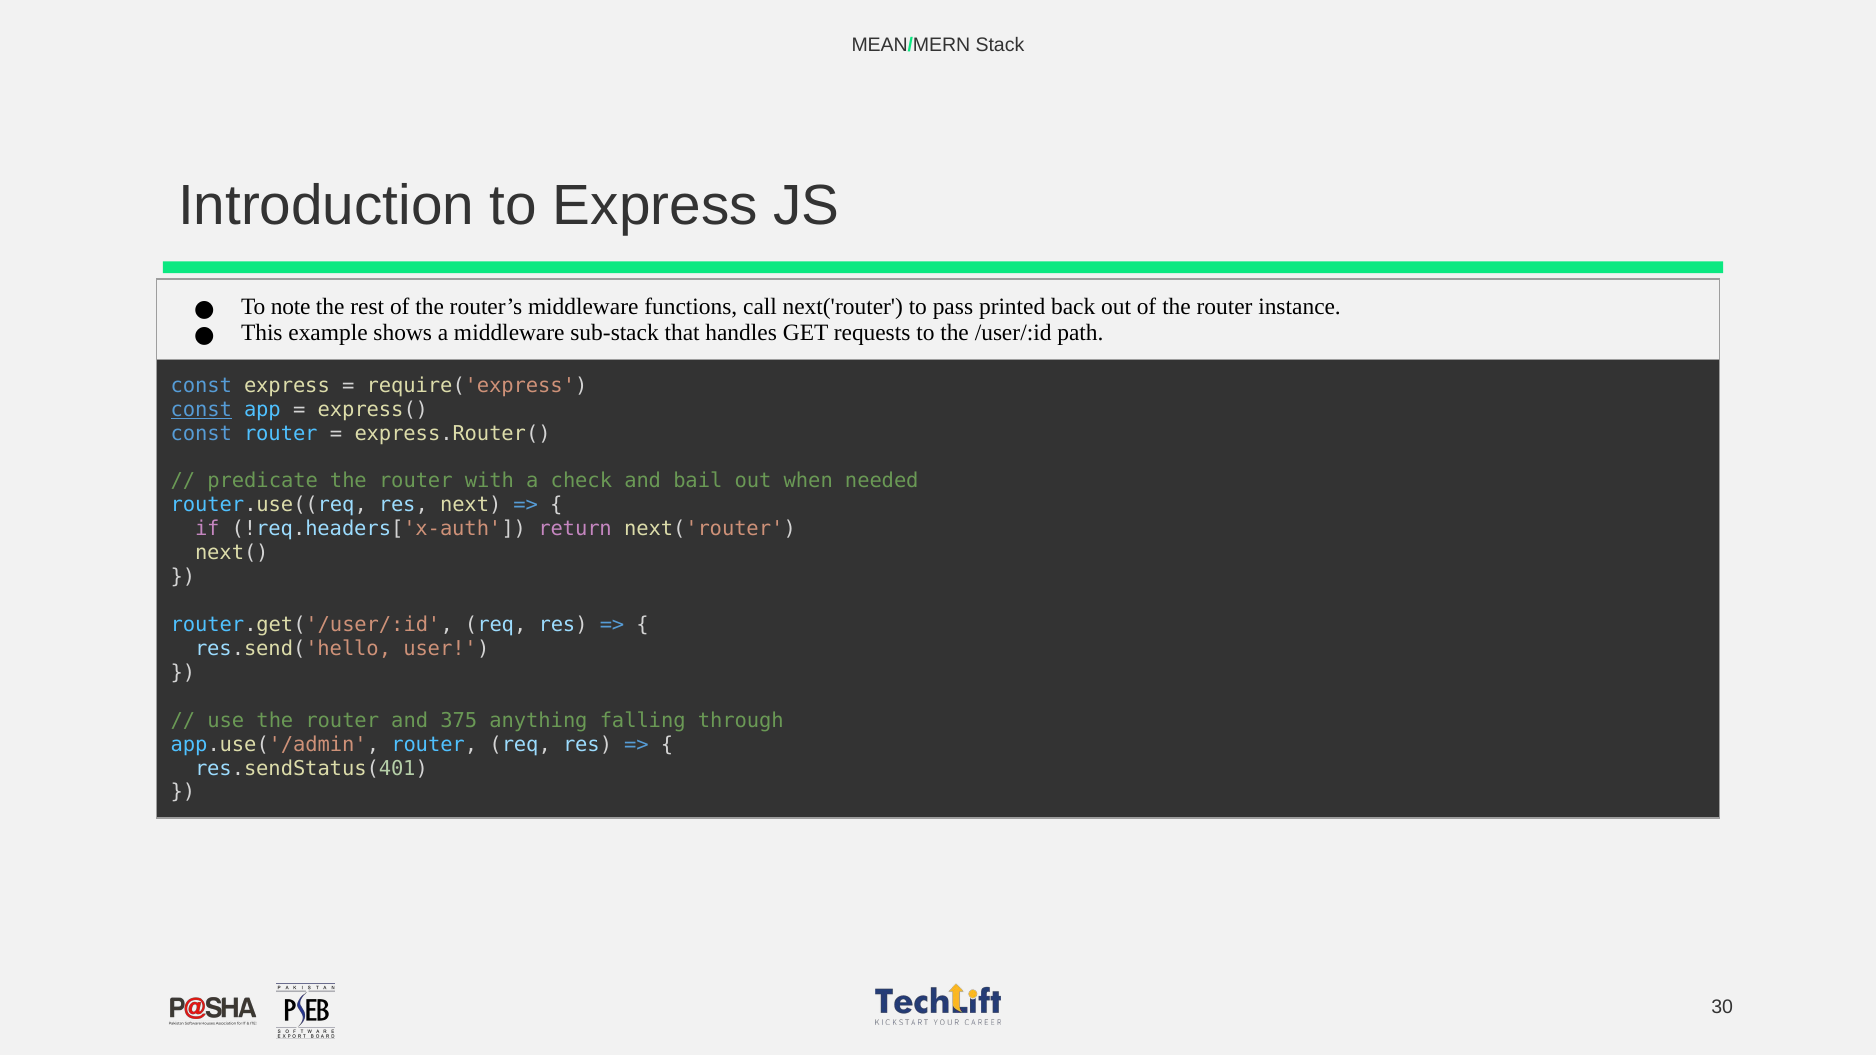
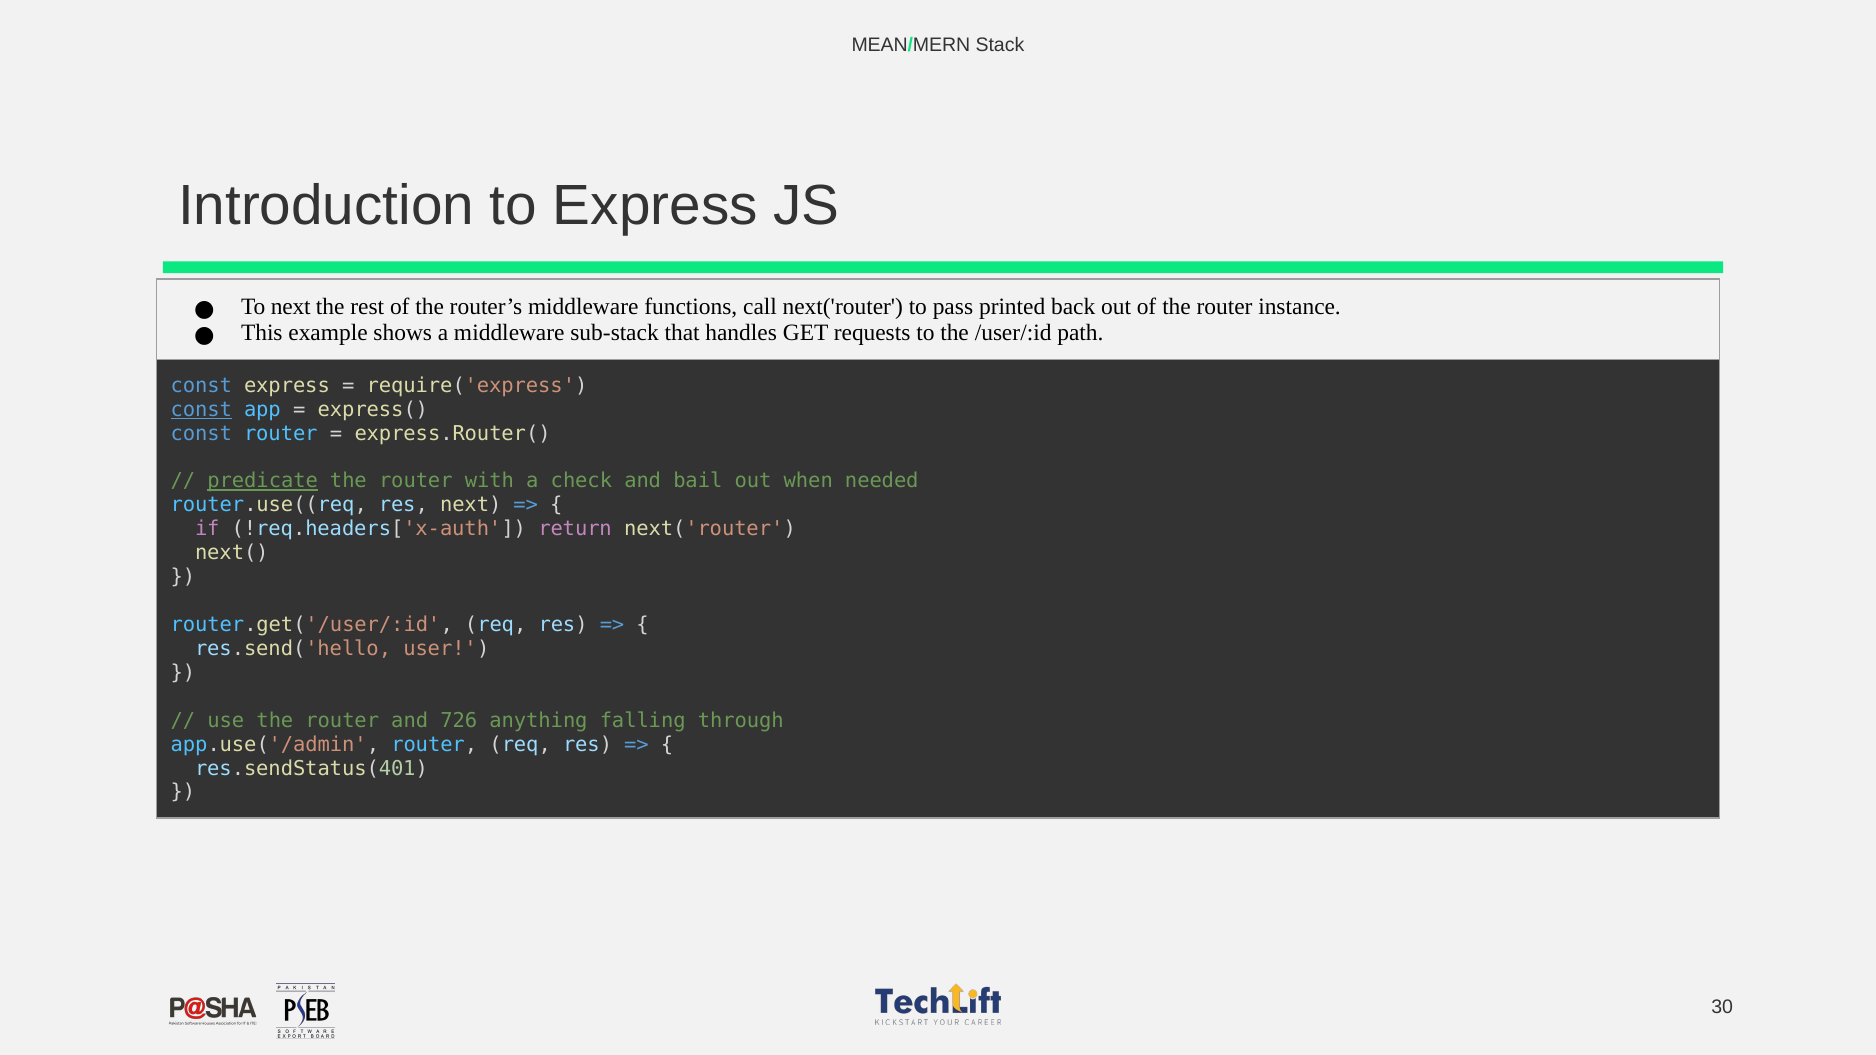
To note: note -> next (291, 306)
predicate underline: none -> present (263, 481)
375: 375 -> 726 (459, 721)
